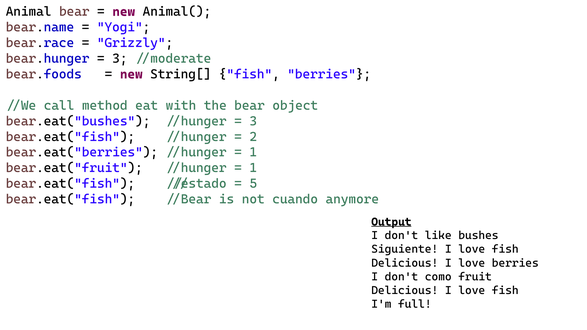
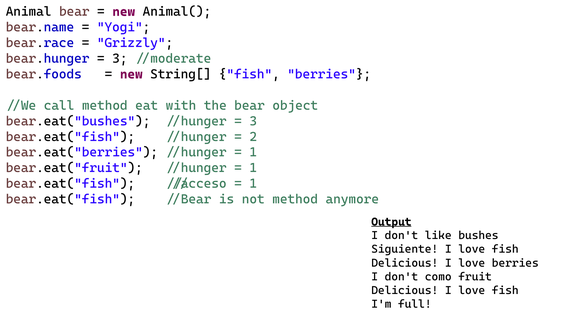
//estado: //estado -> //acceso (196, 184)
5: 5 -> 1 (253, 184)
not cuando: cuando -> method (295, 199)
